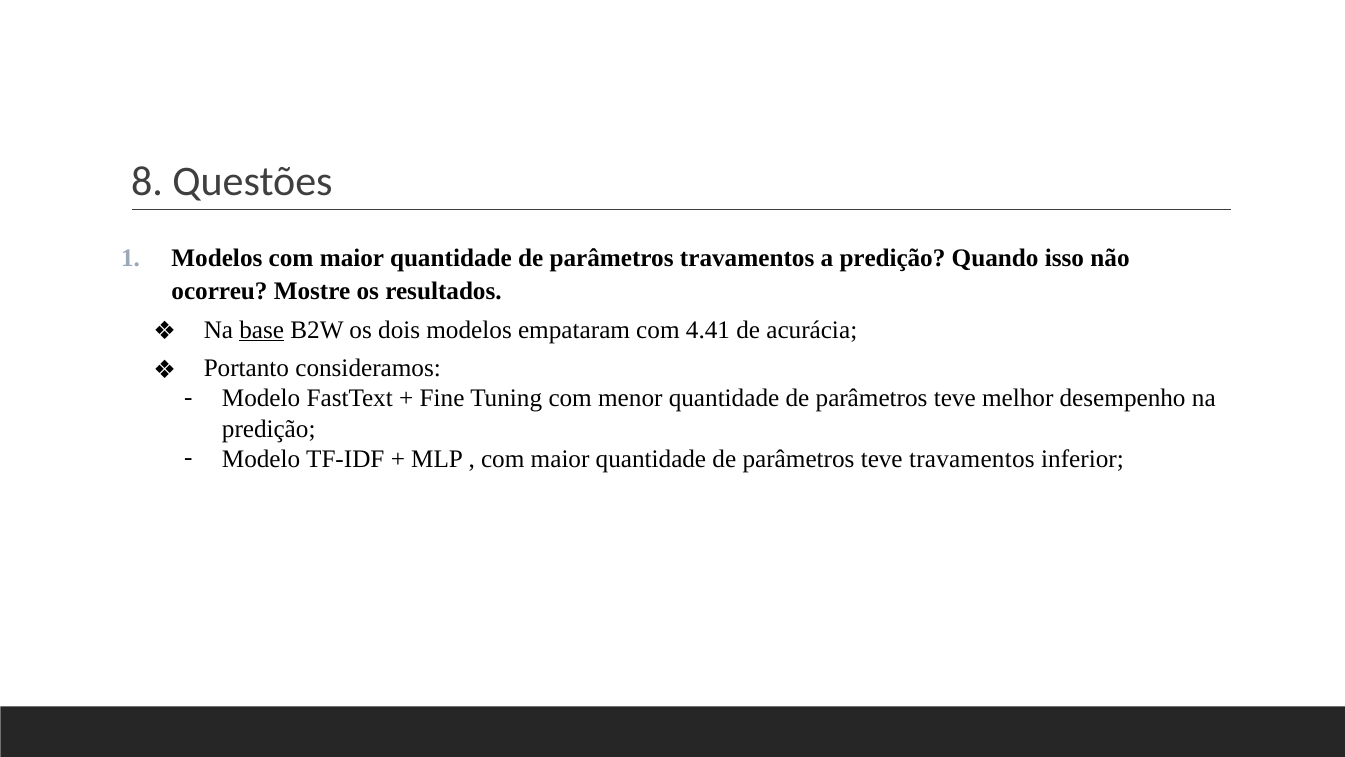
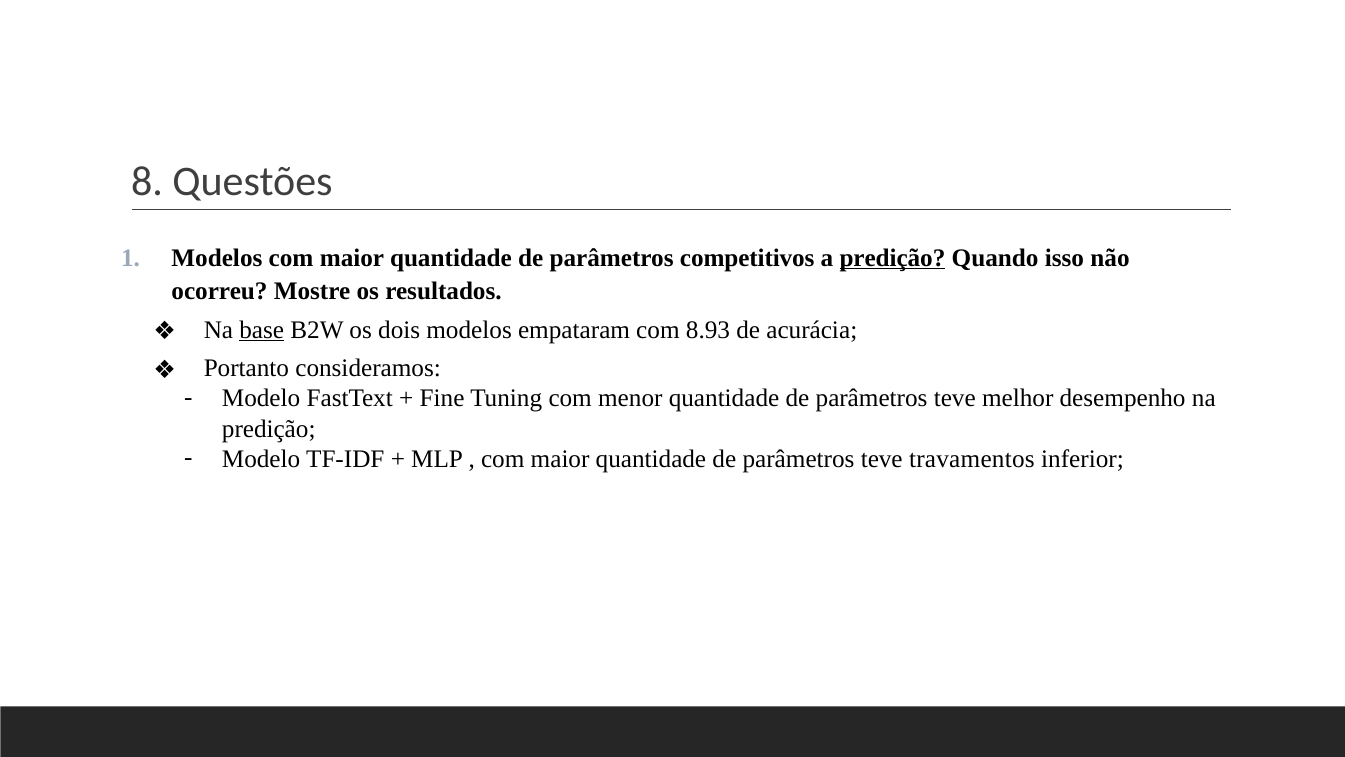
parâmetros travamentos: travamentos -> competitivos (747, 258)
predição underline: none -> present (892, 258)
4.41: 4.41 -> 8.93 (708, 329)
